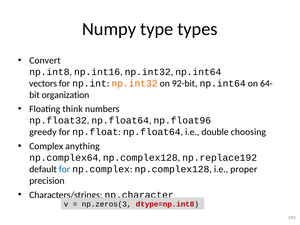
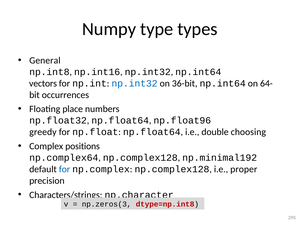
Convert: Convert -> General (45, 60)
np.int32 colour: orange -> blue (135, 83)
92-bit: 92-bit -> 36-bit (185, 83)
organization: organization -> occurrences (65, 95)
think: think -> place (73, 109)
anything: anything -> positions (83, 146)
np.replace192: np.replace192 -> np.minimal192 (220, 158)
